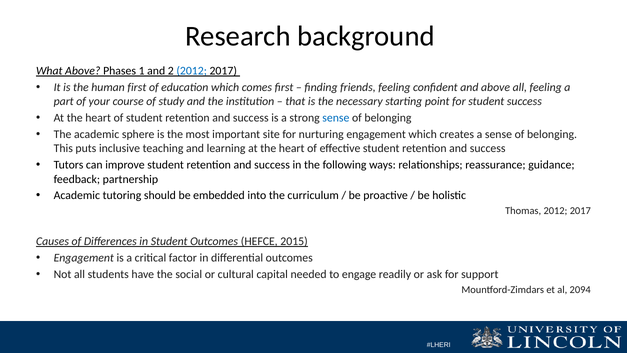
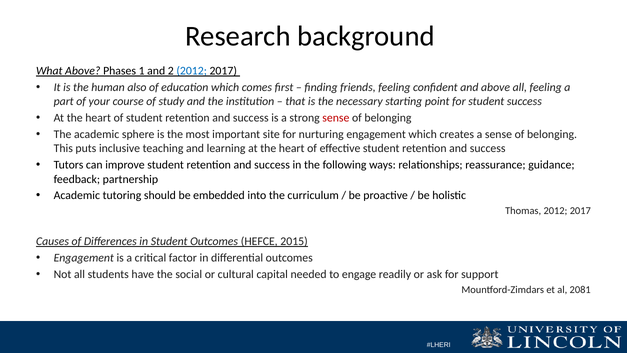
human first: first -> also (137, 87)
sense colour: blue -> red (336, 118)
2094: 2094 -> 2081 (580, 289)
